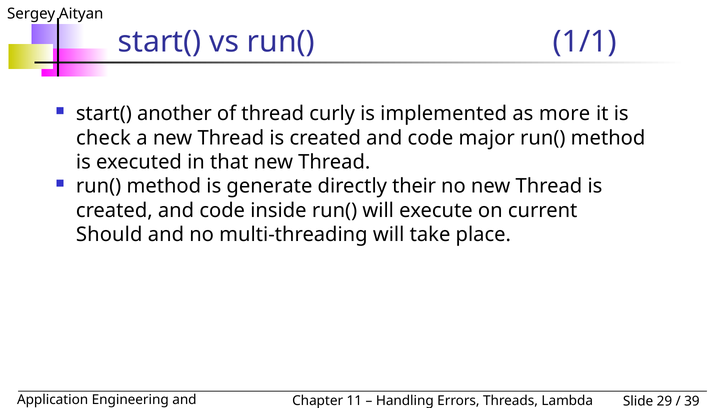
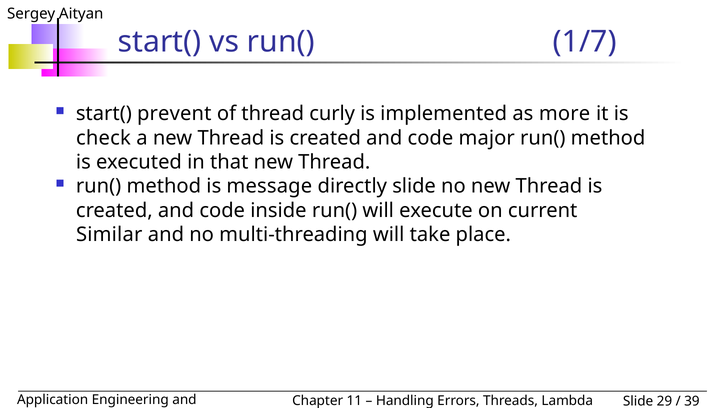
1/1: 1/1 -> 1/7 (585, 42)
another: another -> prevent (174, 114)
generate: generate -> message (269, 186)
directly their: their -> slide (414, 186)
Should: Should -> Similar (109, 235)
